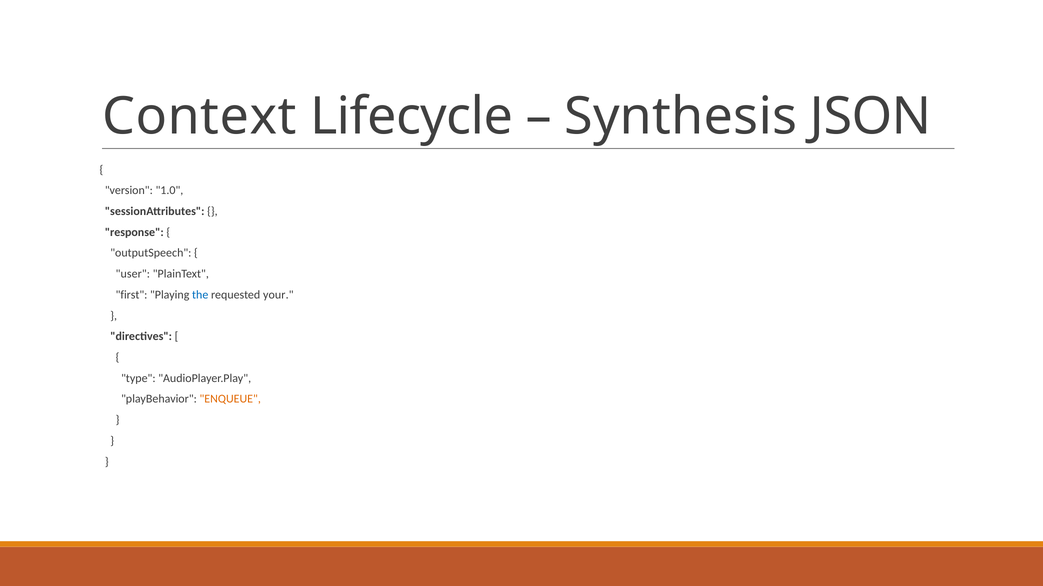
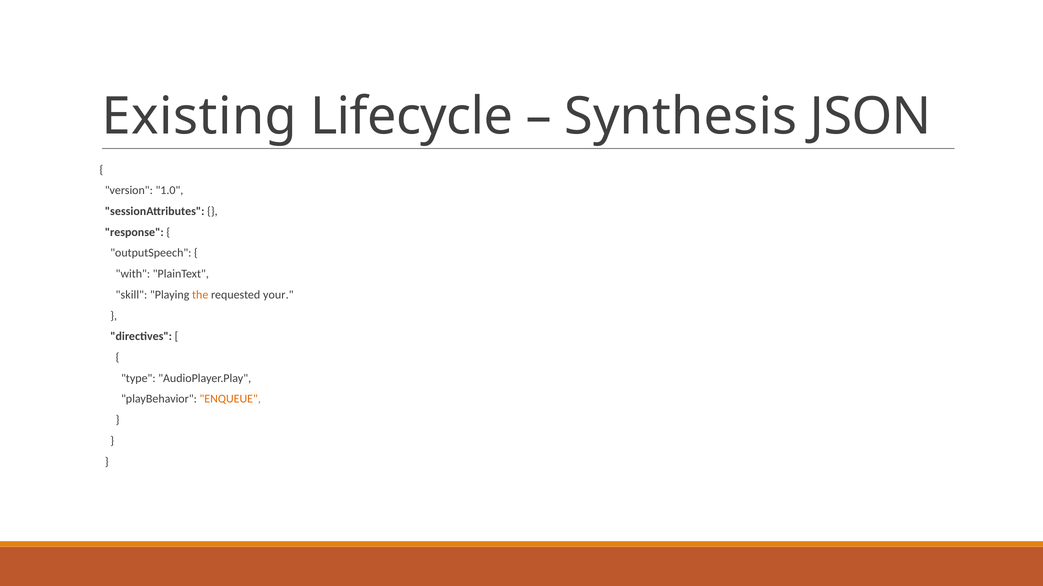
Context: Context -> Existing (199, 117)
user: user -> with (133, 274)
first: first -> skill (131, 295)
the colour: blue -> orange (200, 295)
